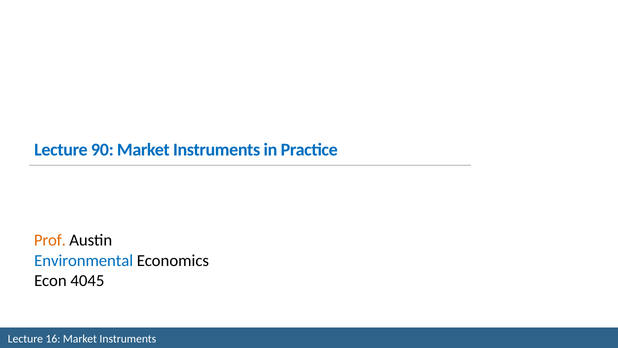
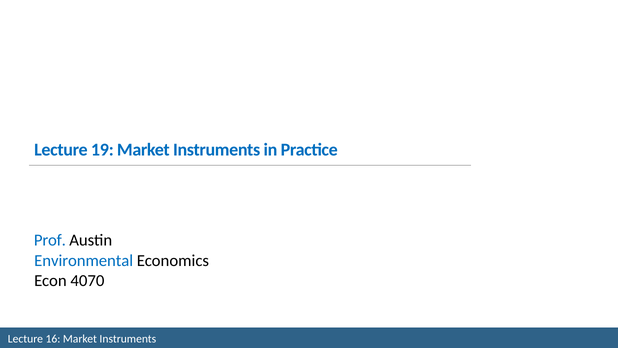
90: 90 -> 19 (102, 149)
Prof colour: orange -> blue (50, 240)
4045: 4045 -> 4070 (87, 280)
